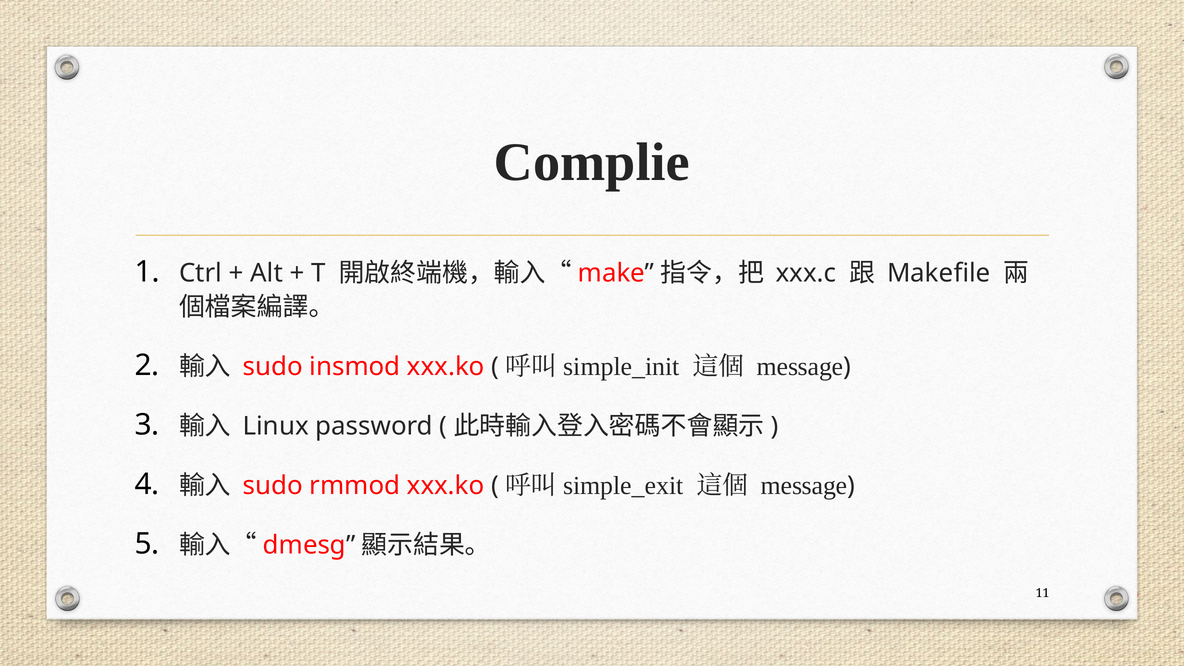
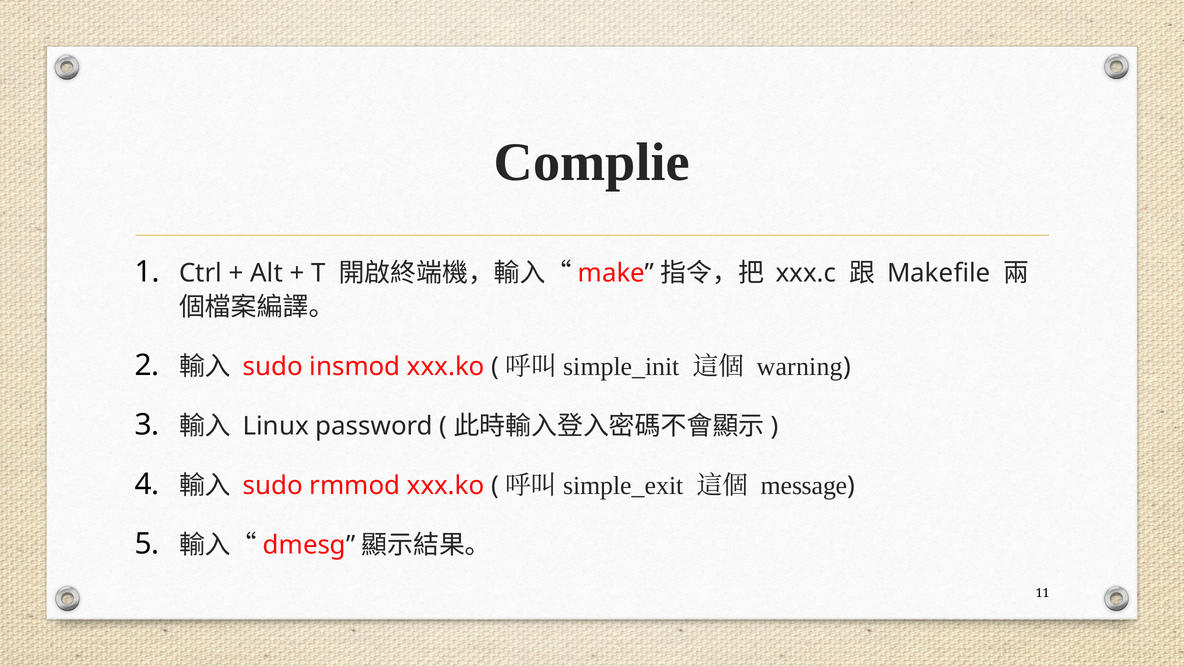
message: message -> warning (800, 367)
